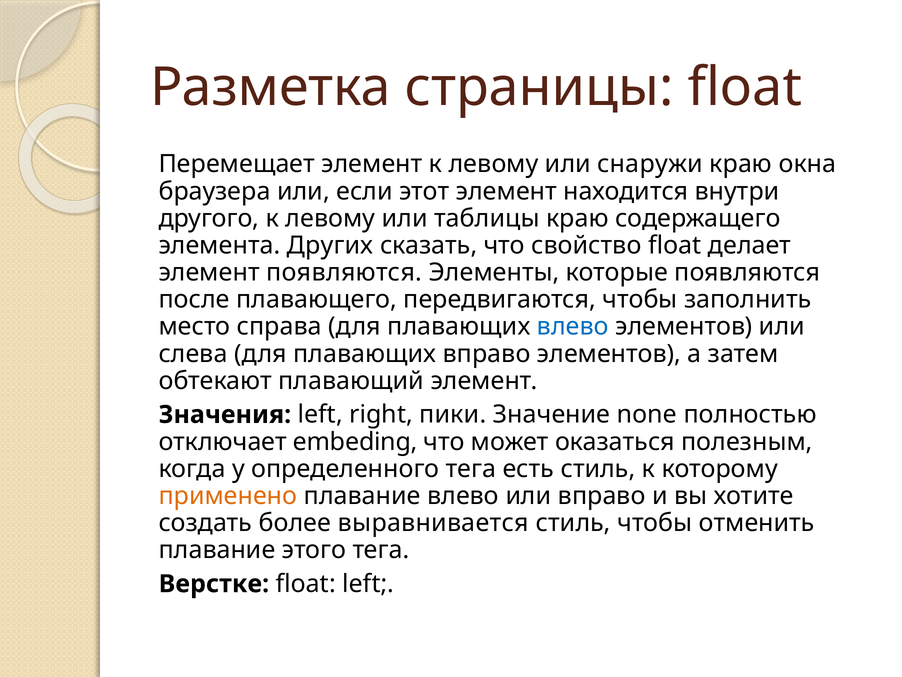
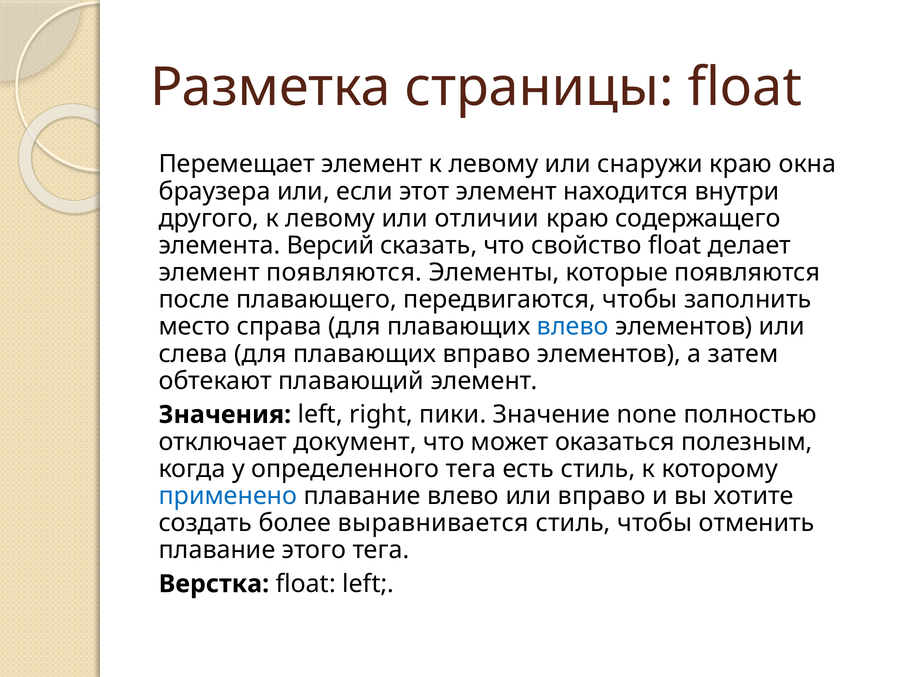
таблицы: таблицы -> отличии (487, 218)
Других: Других -> Версий (330, 245)
embeding: embeding -> документ (355, 441)
применено colour: orange -> blue (228, 496)
Верстке: Верстке -> Верстка (214, 583)
